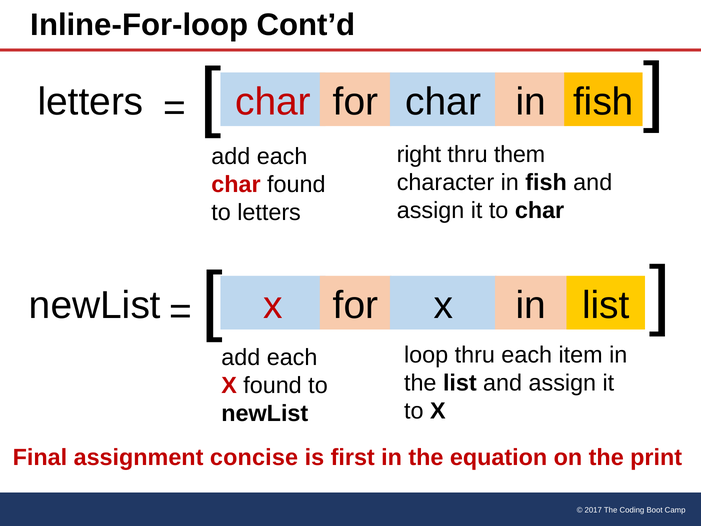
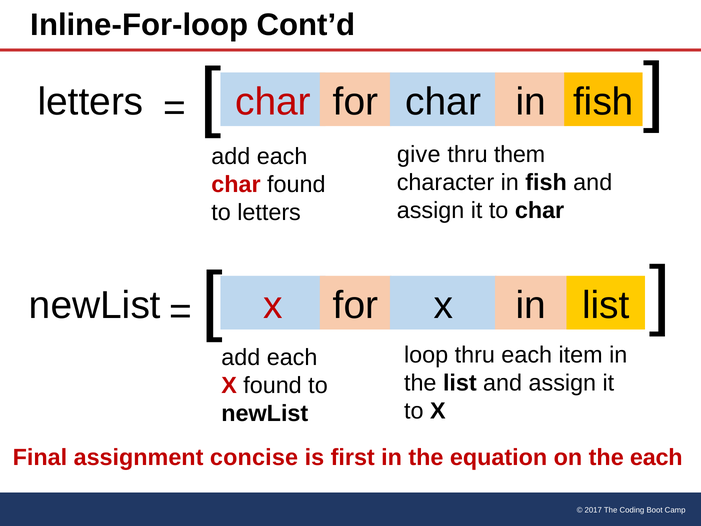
right: right -> give (419, 154)
the print: print -> each (656, 457)
